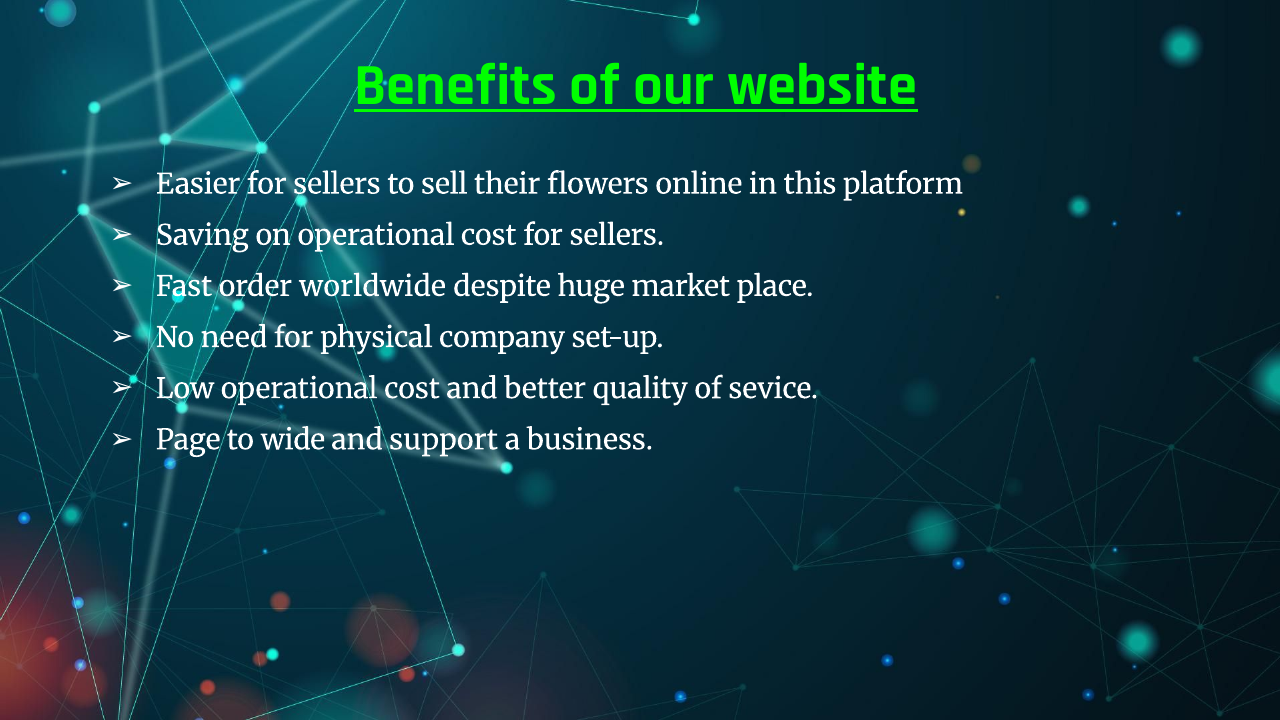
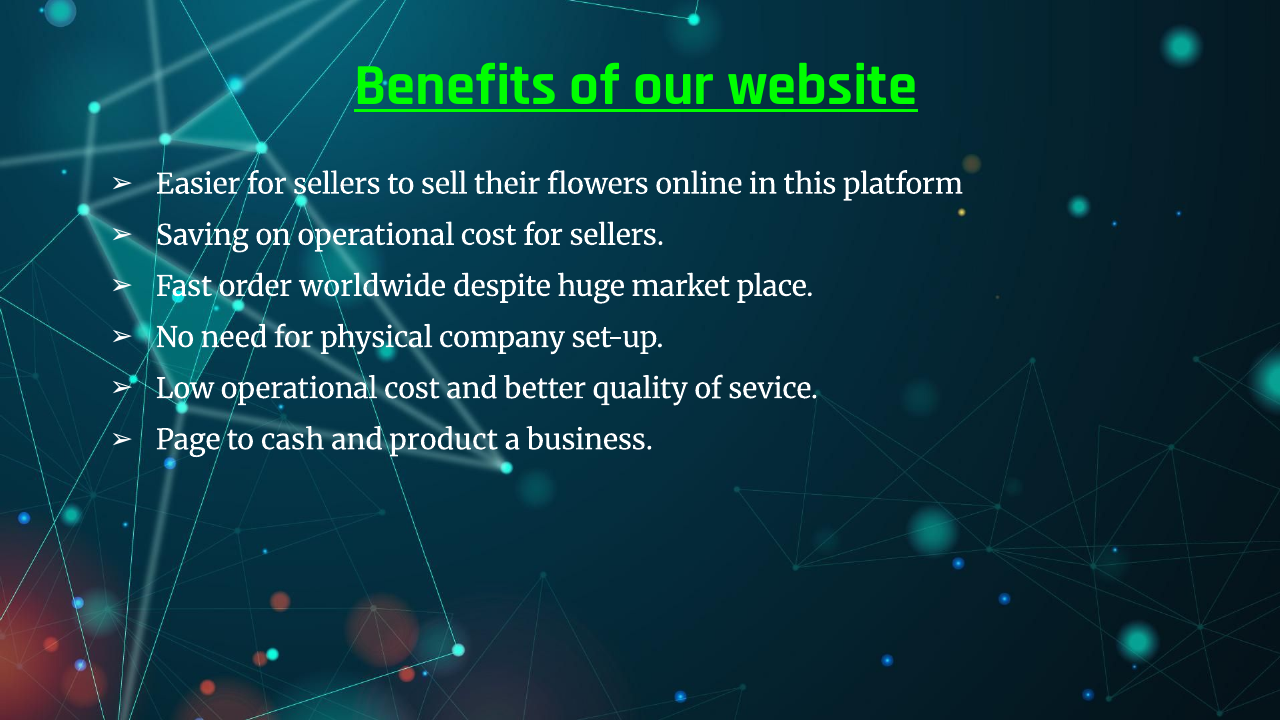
wide: wide -> cash (293, 440)
support: support -> product (444, 440)
